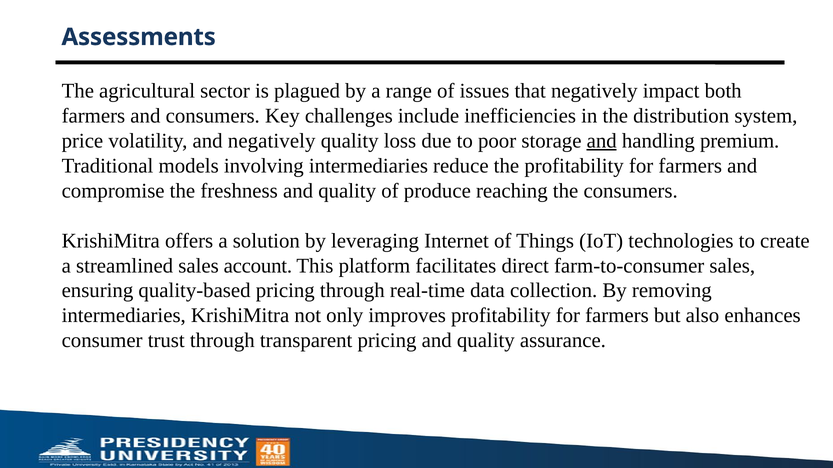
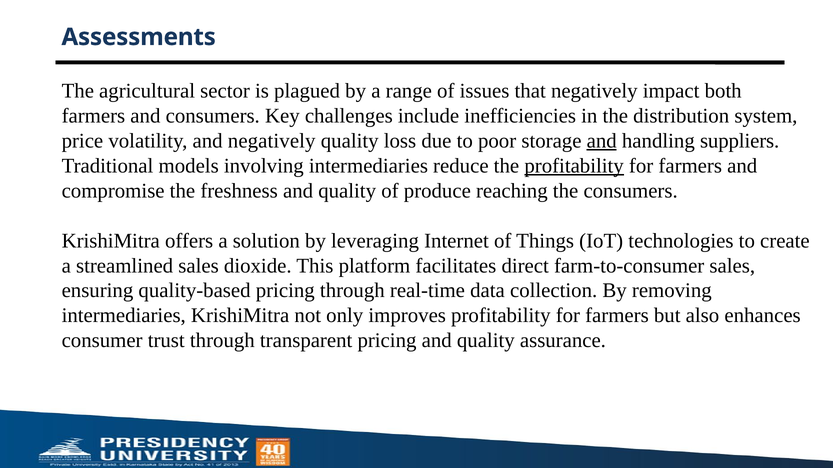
premium: premium -> suppliers (740, 141)
profitability underline: none -> present (574, 166)
account: account -> dioxide (258, 266)
